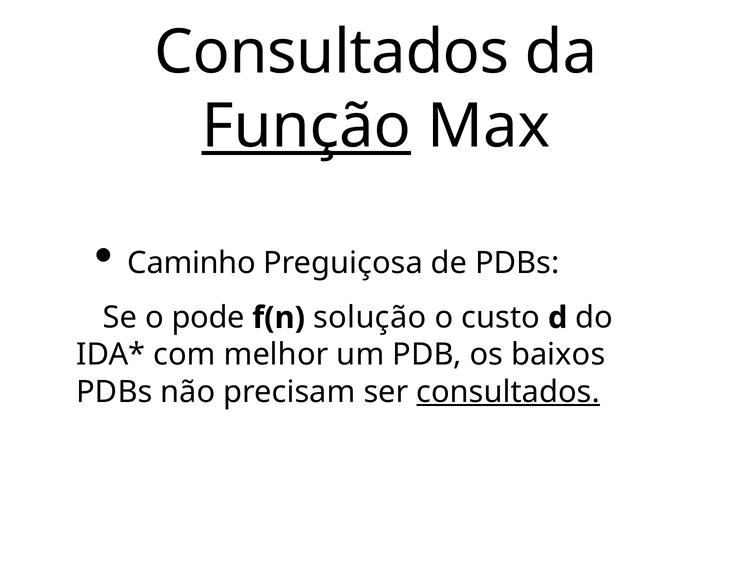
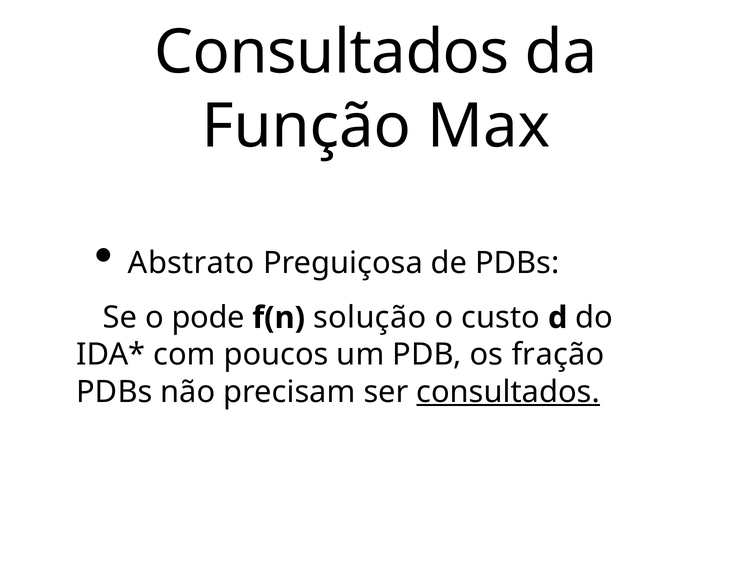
Função underline: present -> none (306, 127)
Caminho: Caminho -> Abstrato (191, 263)
melhor: melhor -> poucos (276, 355)
baixos: baixos -> fração (558, 355)
